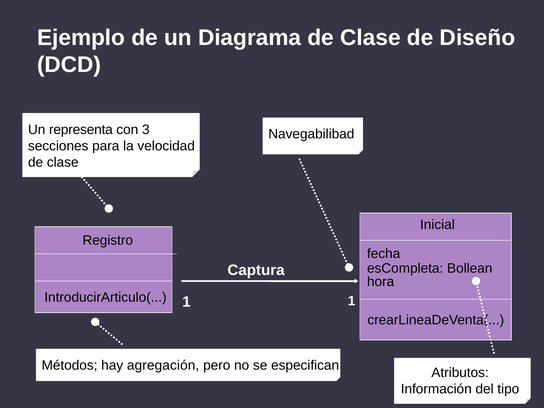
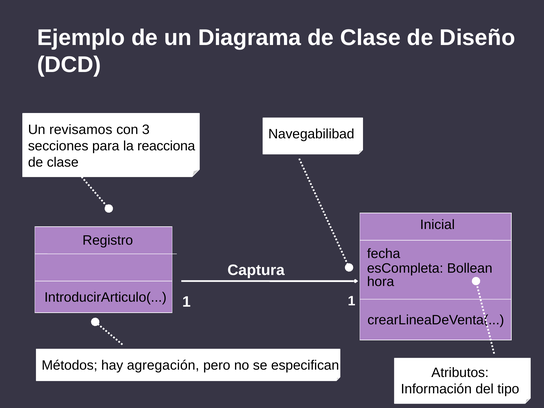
representa: representa -> revisamos (81, 130)
velocidad: velocidad -> reacciona (166, 146)
